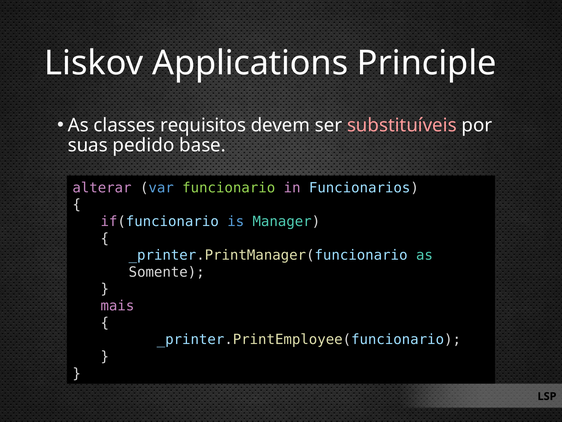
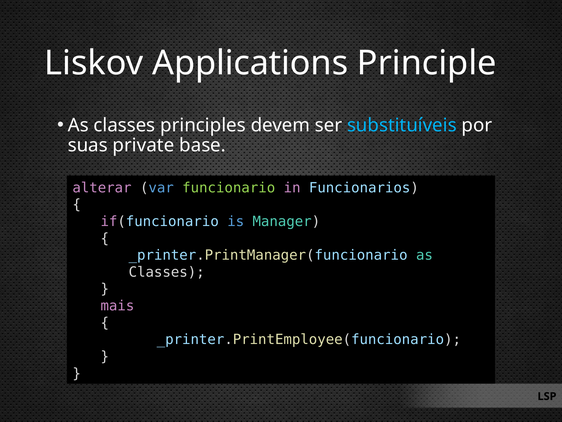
requisitos: requisitos -> principles (203, 125)
substituíveis colour: pink -> light blue (402, 125)
pedido: pedido -> private (144, 145)
Somente: Somente -> Classes (167, 272)
